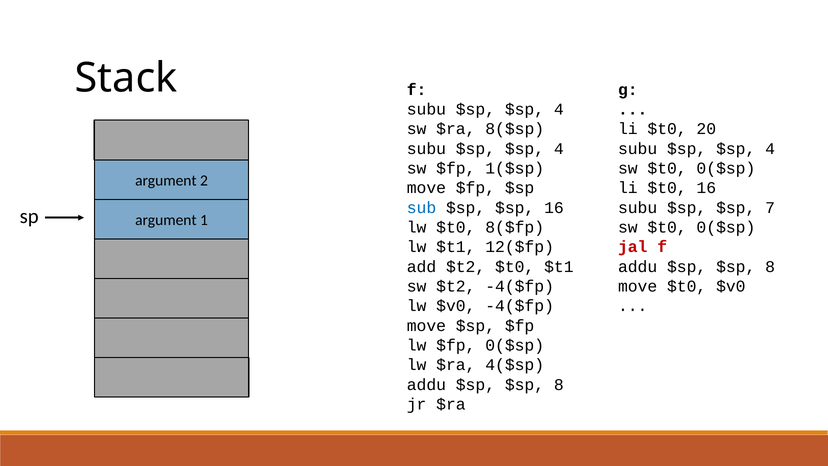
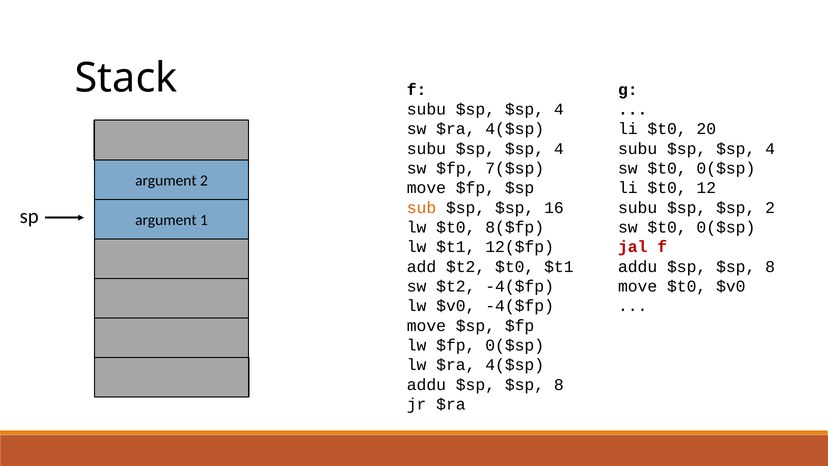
sw $ra 8($sp: 8($sp -> 4($sp (515, 129)
1($sp: 1($sp -> 7($sp (515, 168)
$t0 16: 16 -> 12 (706, 188)
sub colour: blue -> orange (422, 208)
$sp 7: 7 -> 2 (770, 208)
